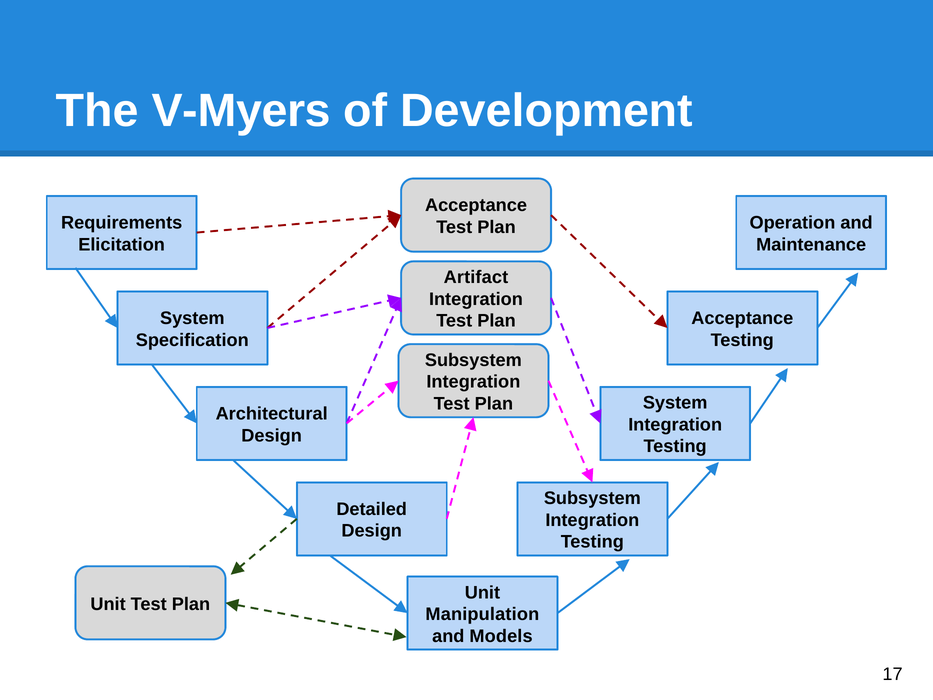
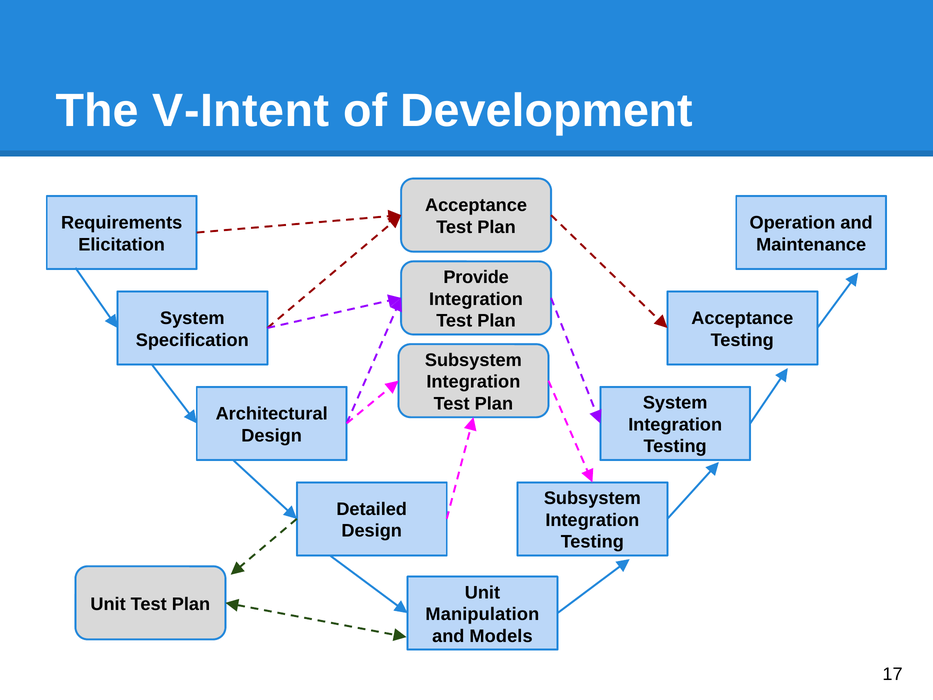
V-Myers: V-Myers -> V-Intent (241, 111)
Artifact: Artifact -> Provide (476, 277)
